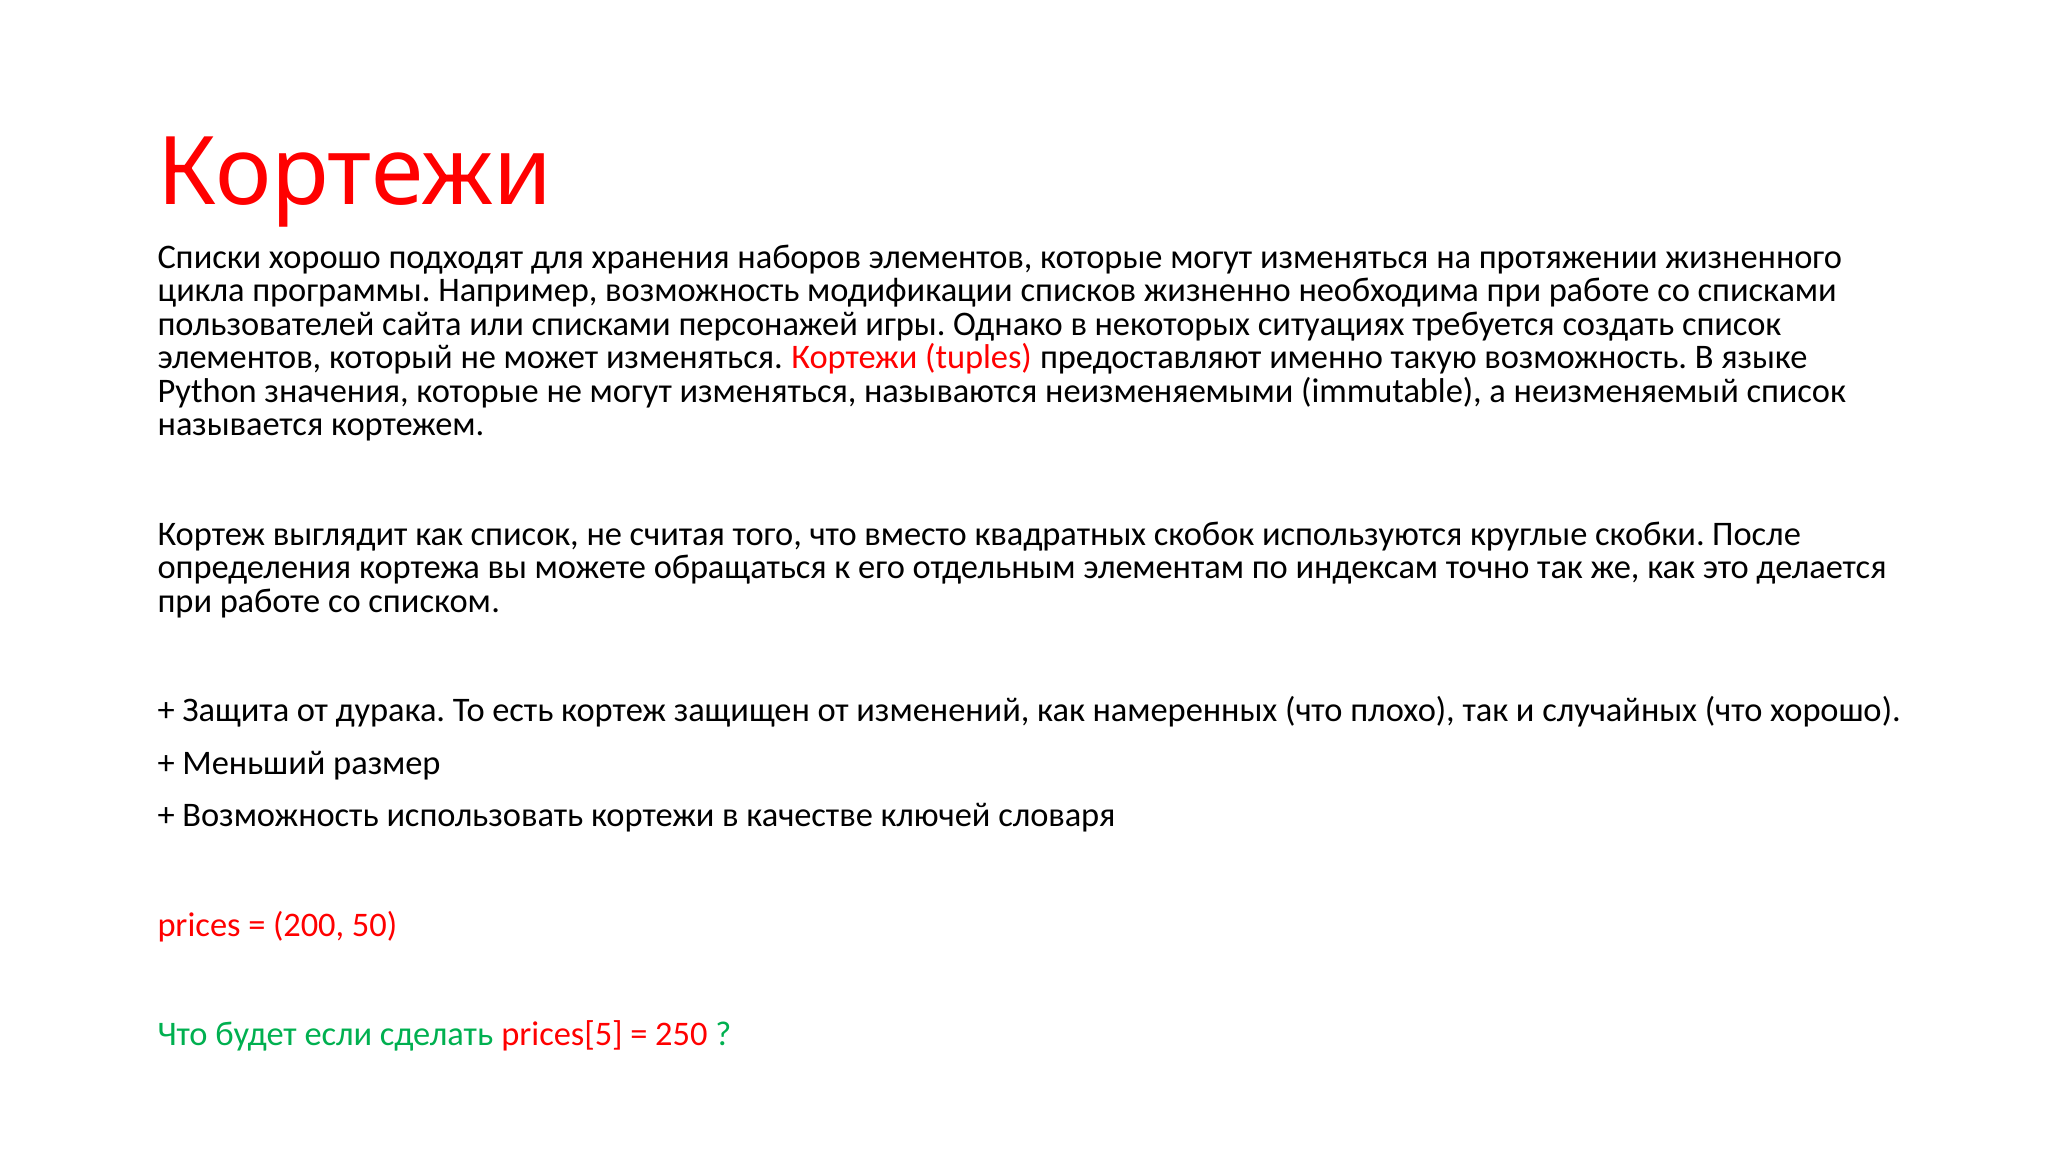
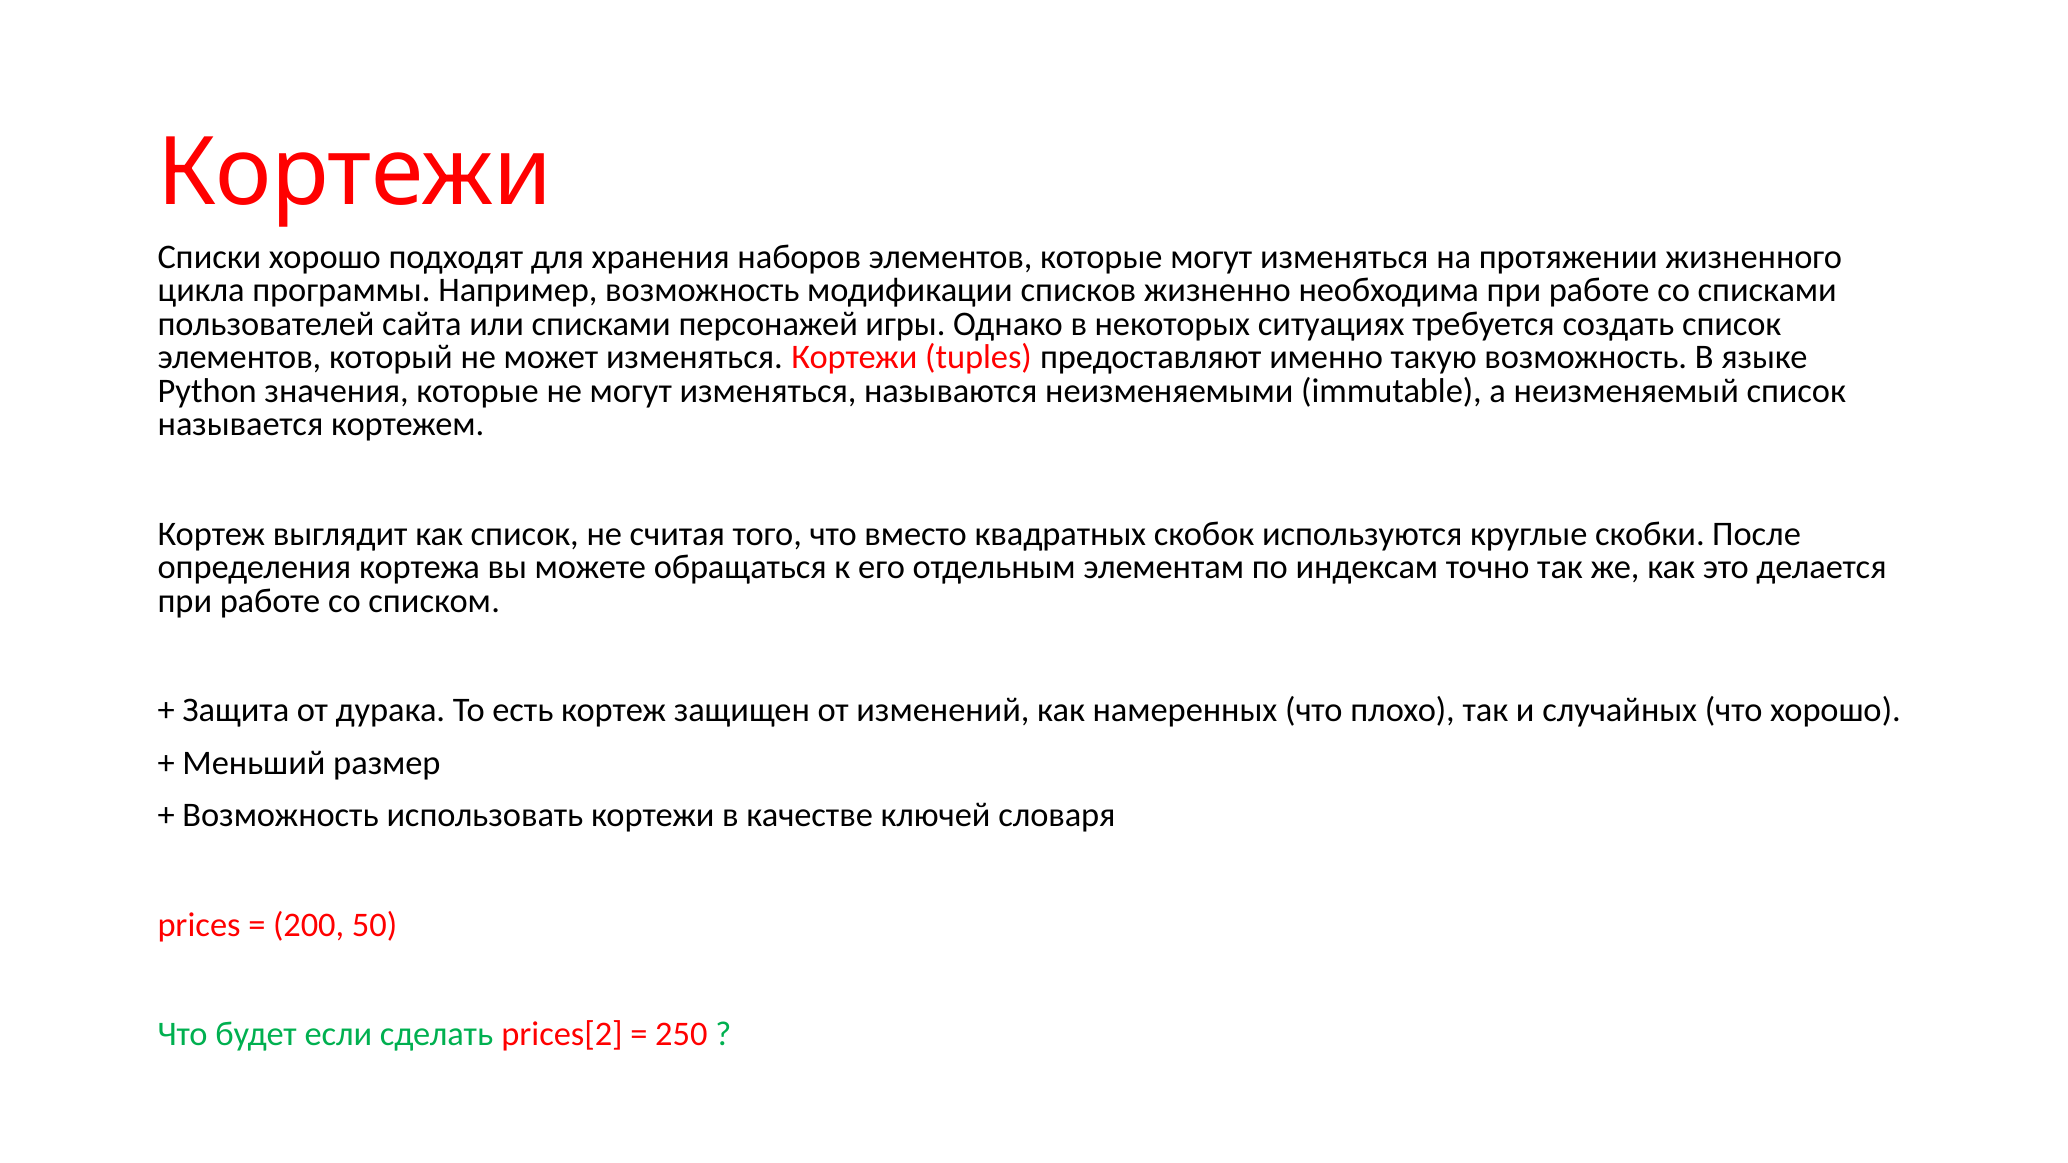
prices[5: prices[5 -> prices[2 (562, 1035)
